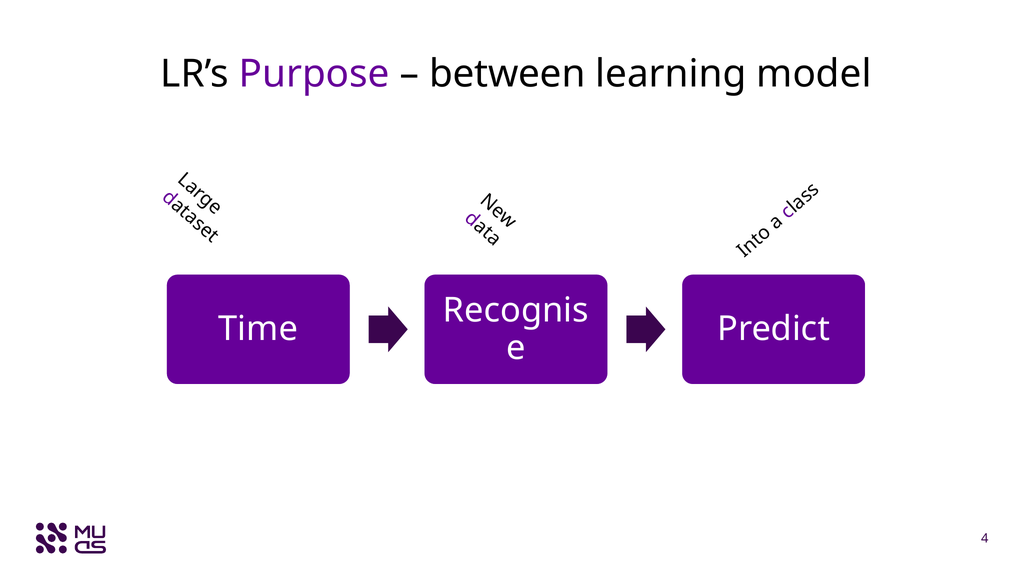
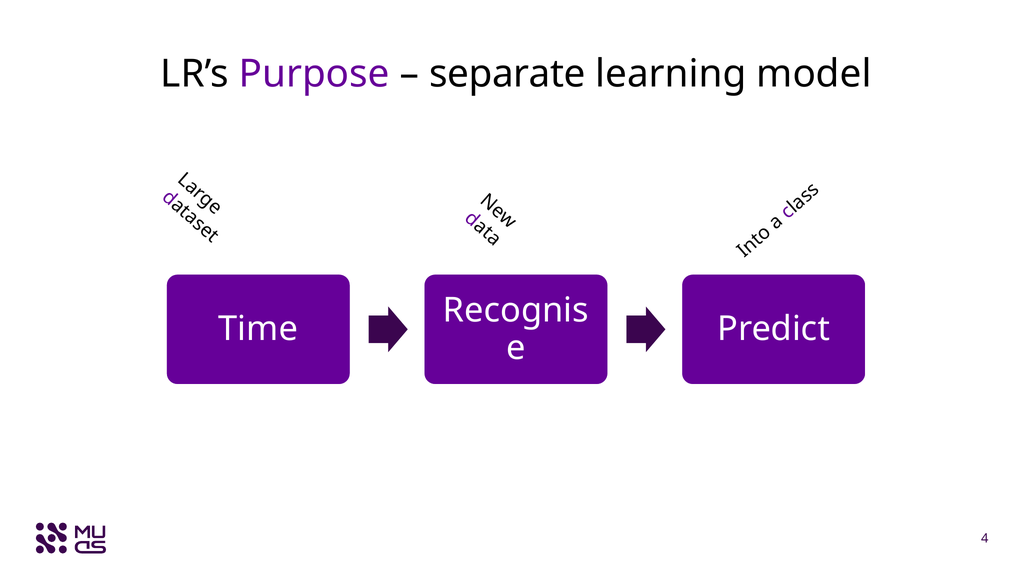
between: between -> separate (507, 74)
